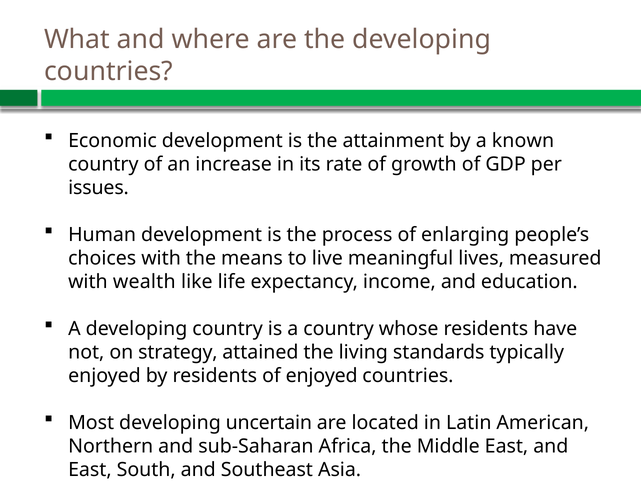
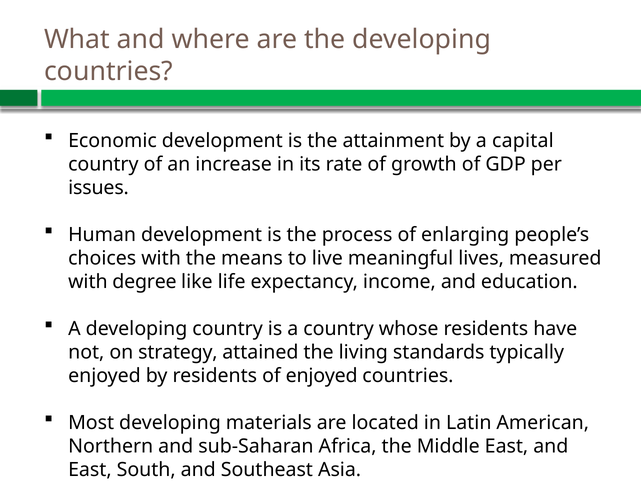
known: known -> capital (523, 141)
wealth: wealth -> degree (144, 282)
uncertain: uncertain -> materials (269, 422)
